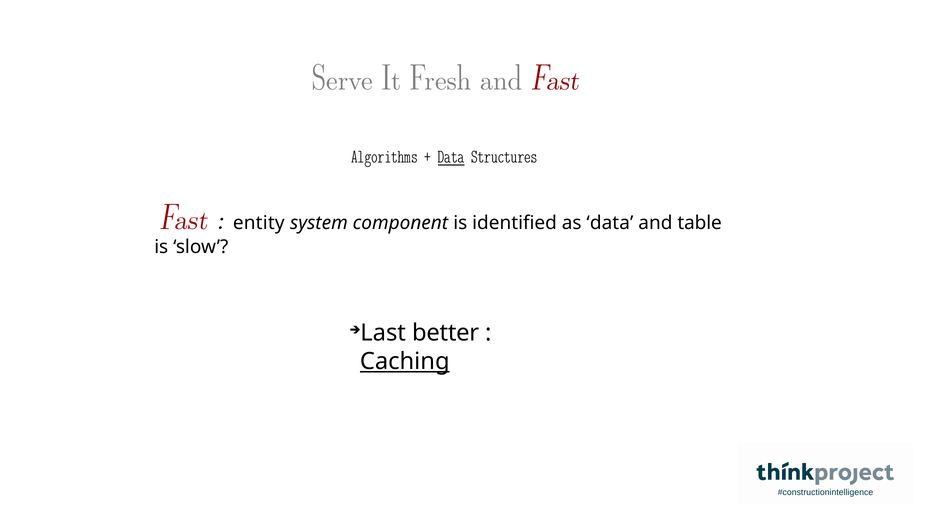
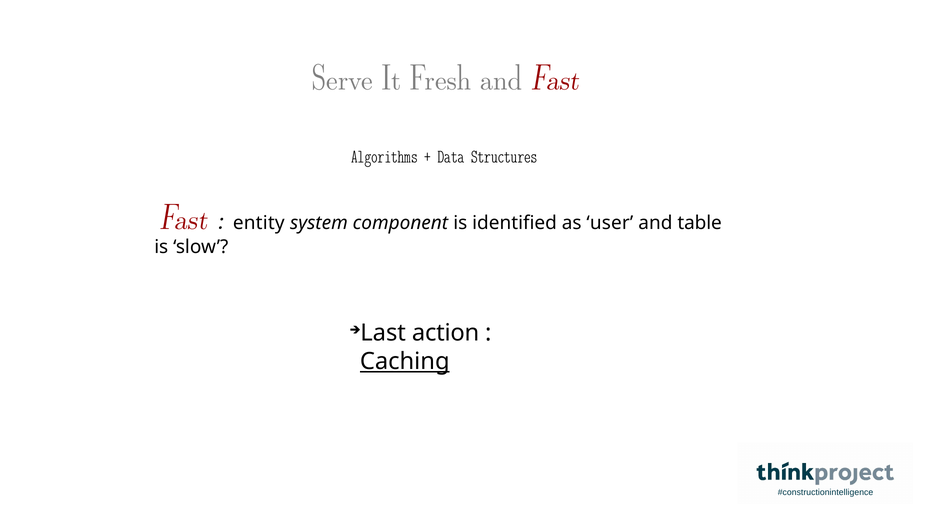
Data underline: present -> none (451, 157)
as data: data -> user (610, 223)
better: better -> action (446, 333)
